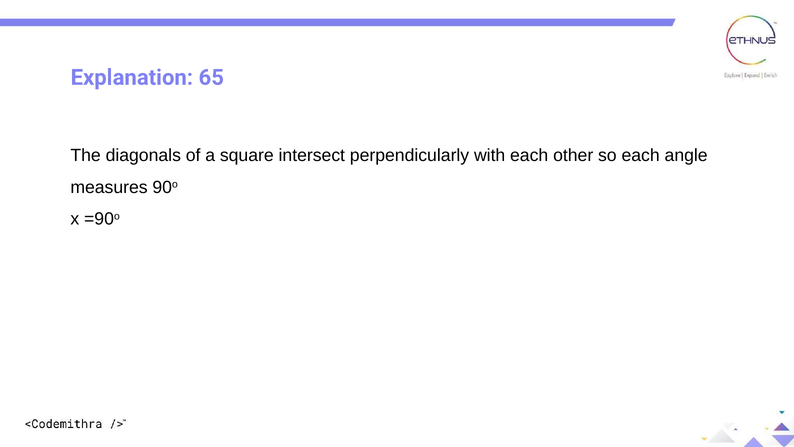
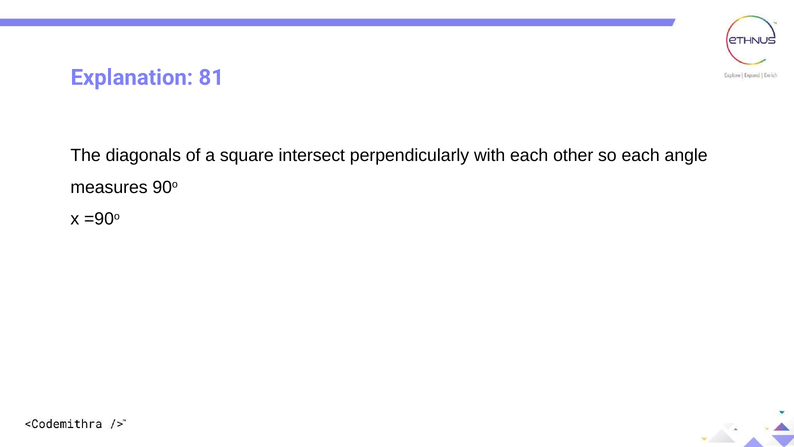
65: 65 -> 81 (211, 77)
